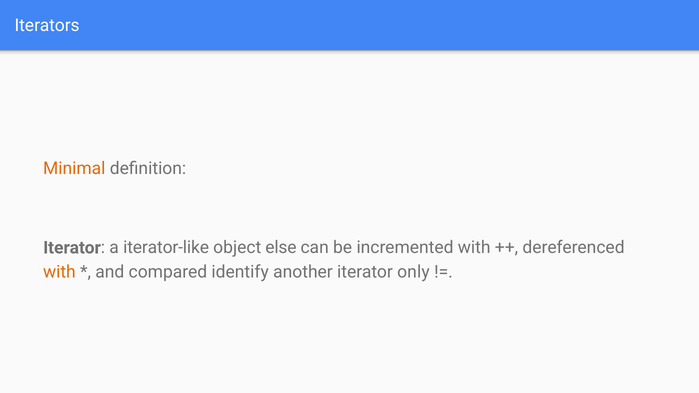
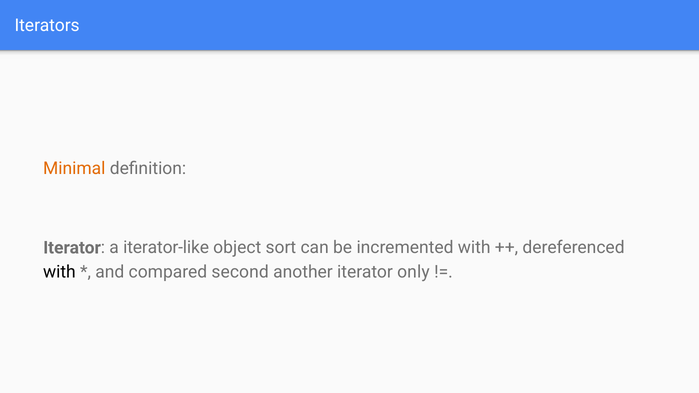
else: else -> sort (281, 248)
with colour: orange -> black (59, 272)
identify: identify -> second (240, 272)
